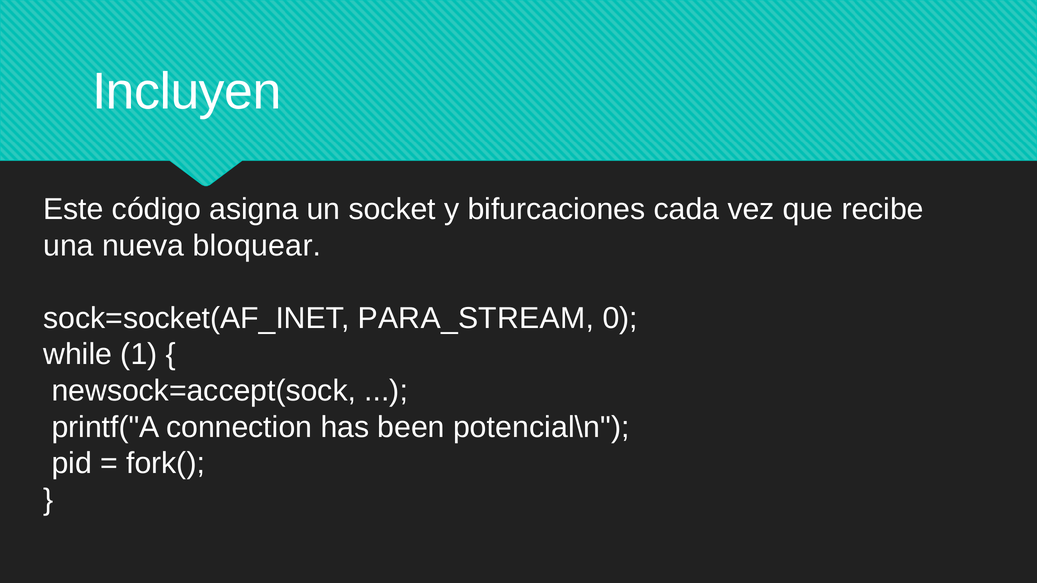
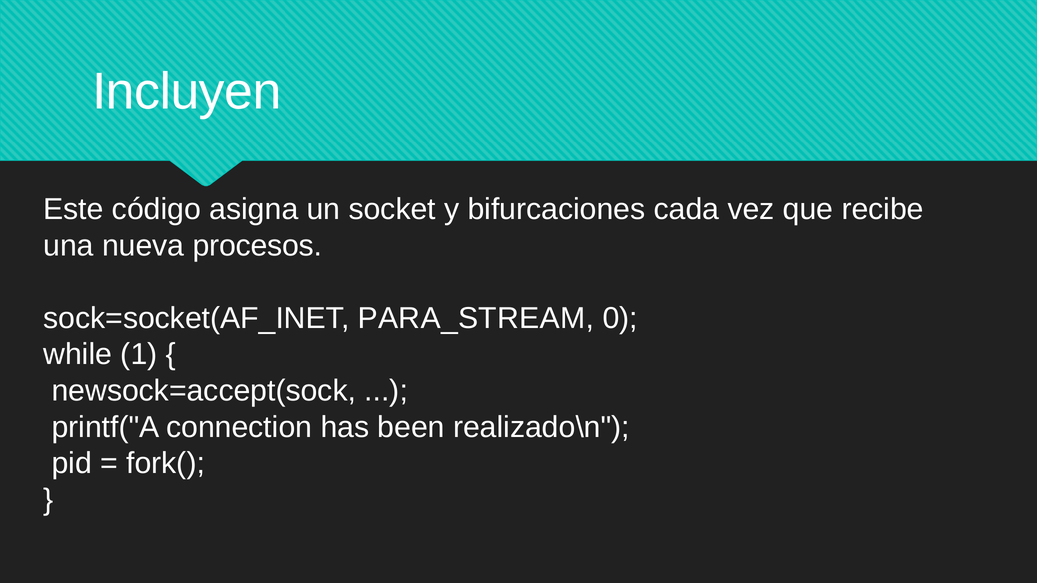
bloquear: bloquear -> procesos (257, 246)
potencial\n: potencial\n -> realizado\n (541, 427)
